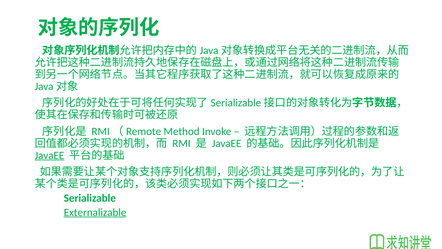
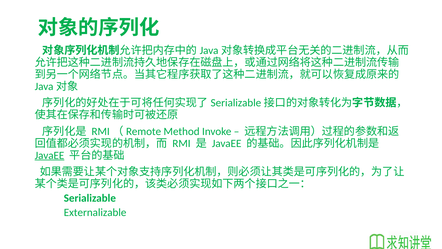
Externalizable underline: present -> none (95, 212)
